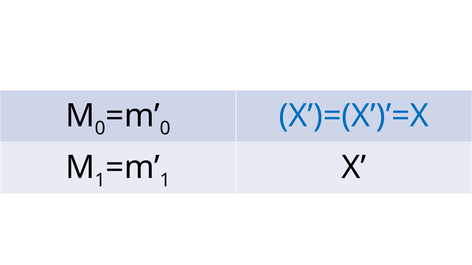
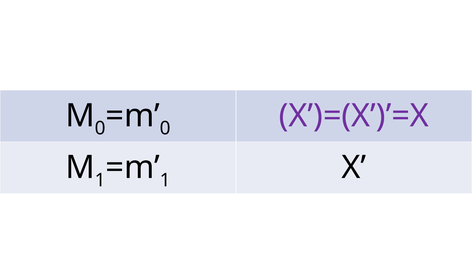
X’)=(X’)’=X colour: blue -> purple (354, 116)
